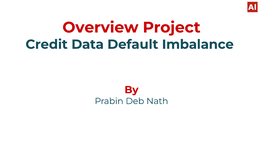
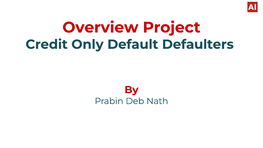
Data: Data -> Only (87, 44)
Imbalance: Imbalance -> Defaulters (198, 44)
